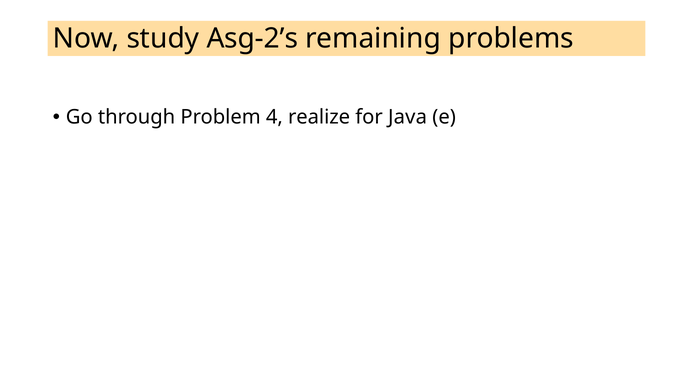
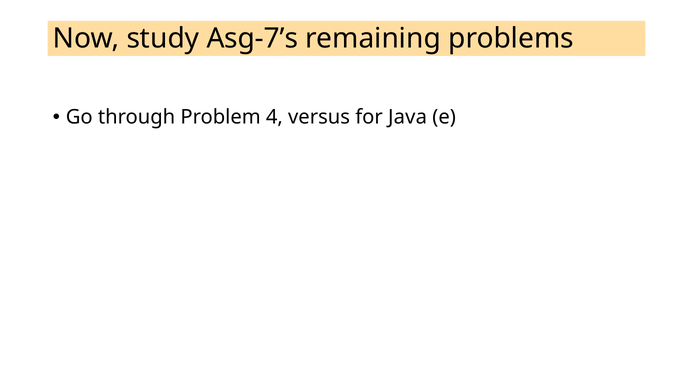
Asg-2’s: Asg-2’s -> Asg-7’s (252, 38)
realize: realize -> versus (319, 117)
